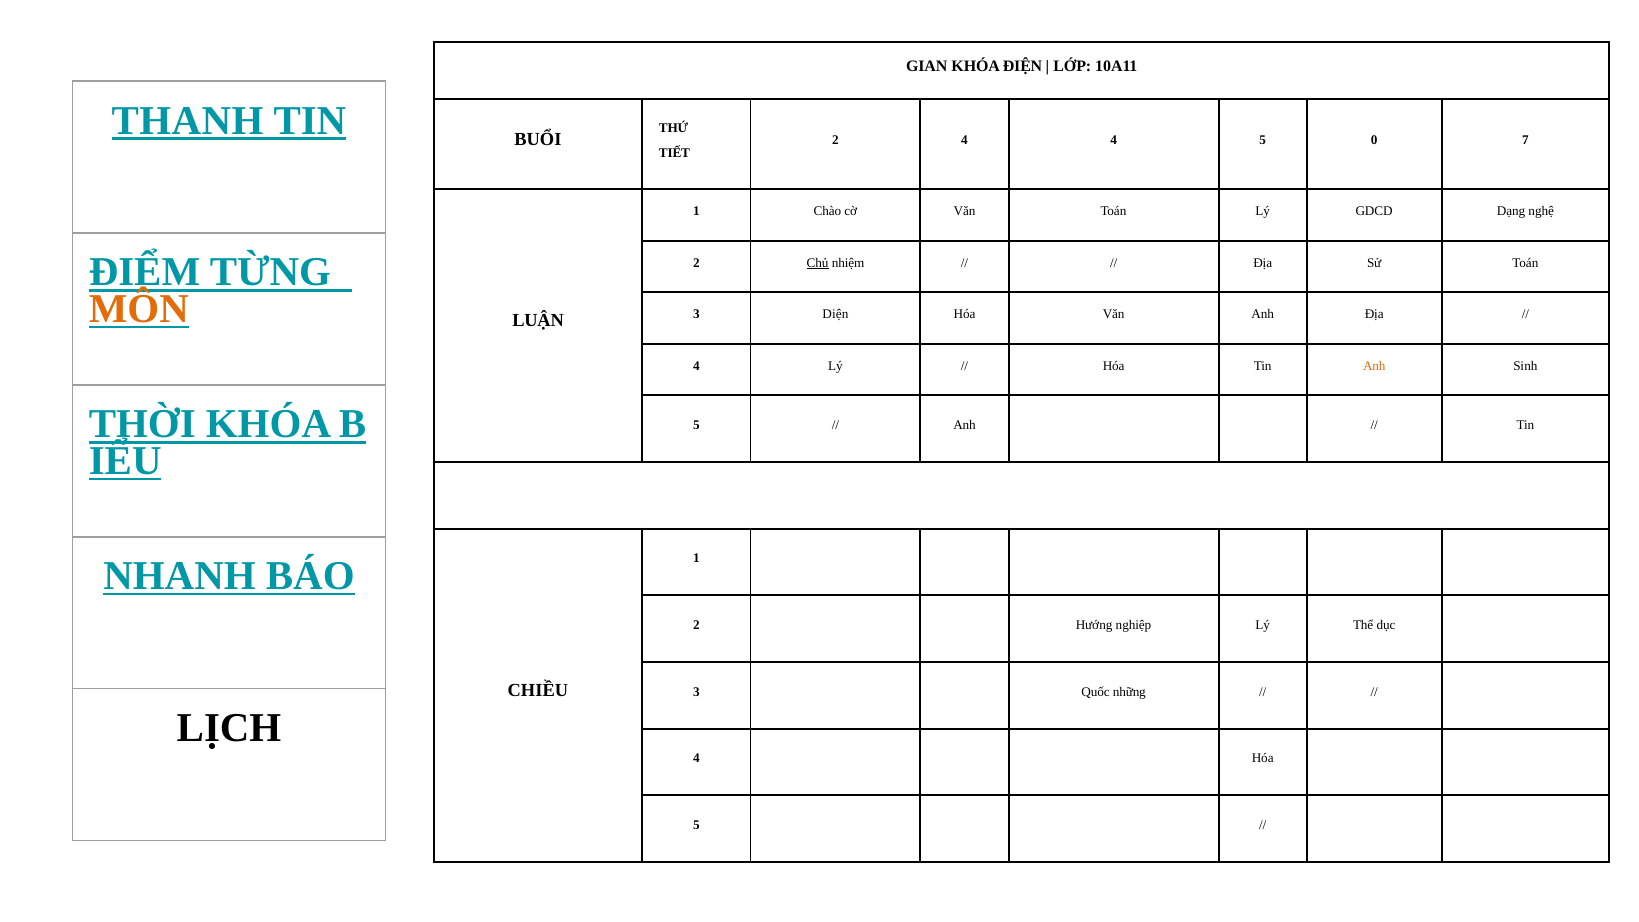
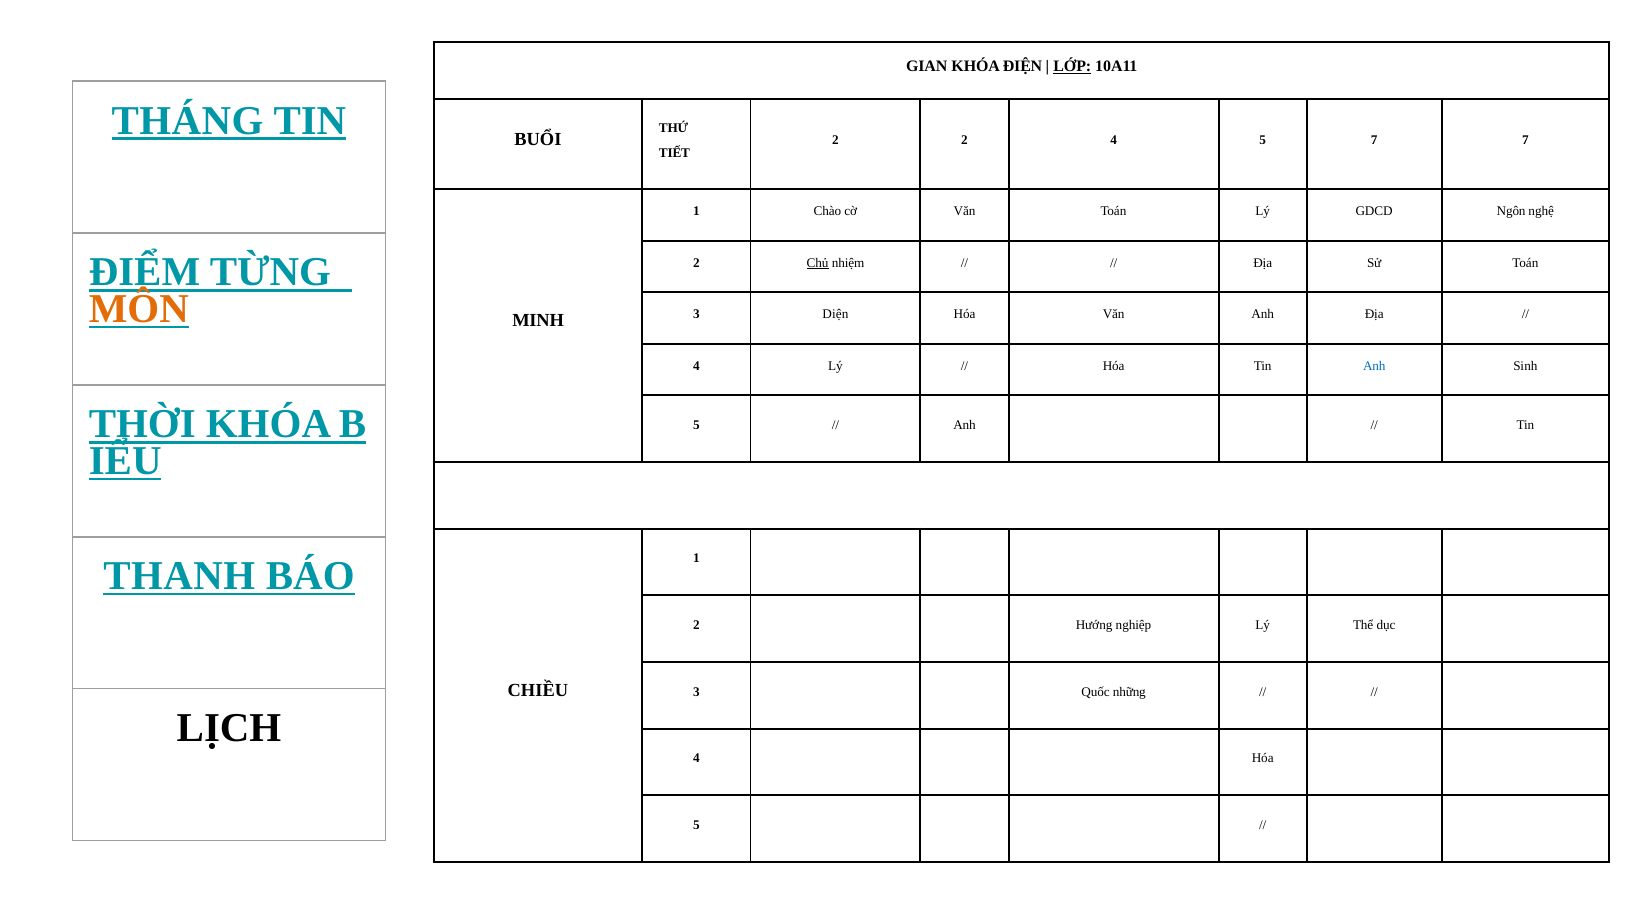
LỚP underline: none -> present (1072, 66)
THANH: THANH -> THÁNG (188, 121)
2 4: 4 -> 2 (965, 141)
5 0: 0 -> 7 (1374, 141)
Dạng: Dạng -> Ngôn (1511, 211)
LUẬN: LUẬN -> MINH (538, 321)
Anh colour: orange -> blue (1374, 366)
NHANH: NHANH -> THANH (179, 576)
